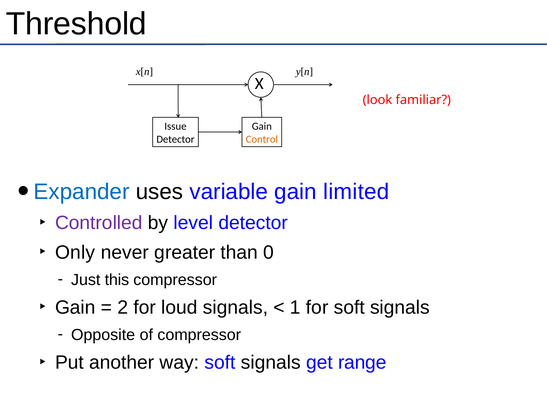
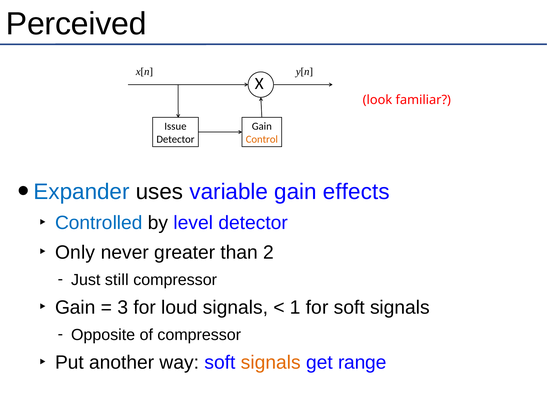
Threshold: Threshold -> Perceived (76, 24)
limited: limited -> effects (356, 192)
Controlled colour: purple -> blue (99, 223)
0: 0 -> 2 (269, 253)
this: this -> still (117, 280)
2: 2 -> 3 (123, 308)
signals colour: black -> orange (271, 363)
